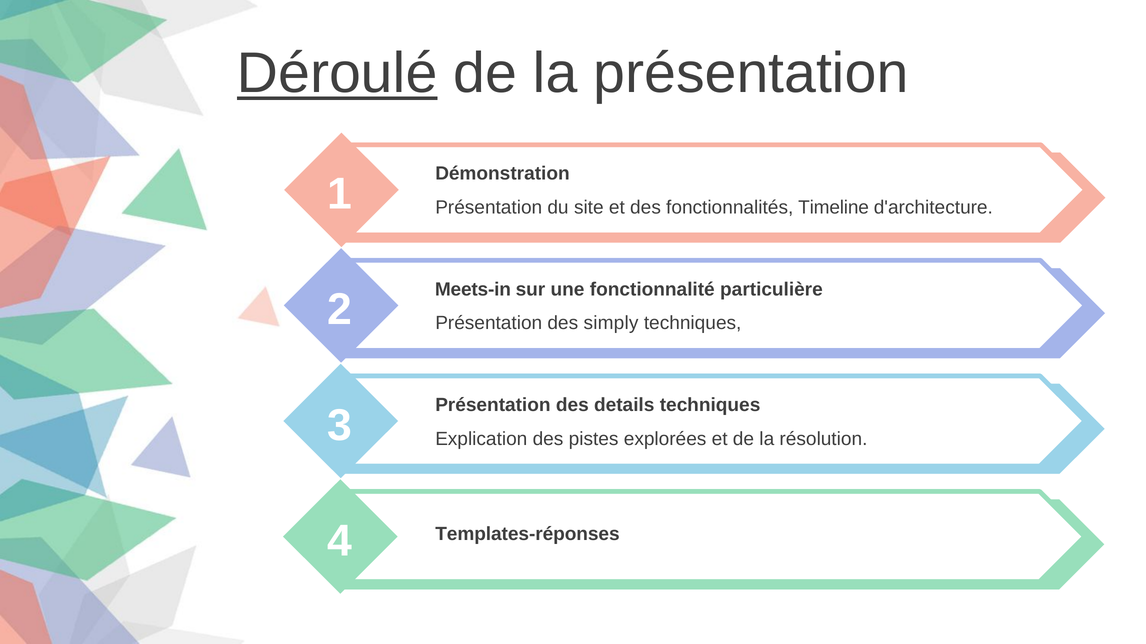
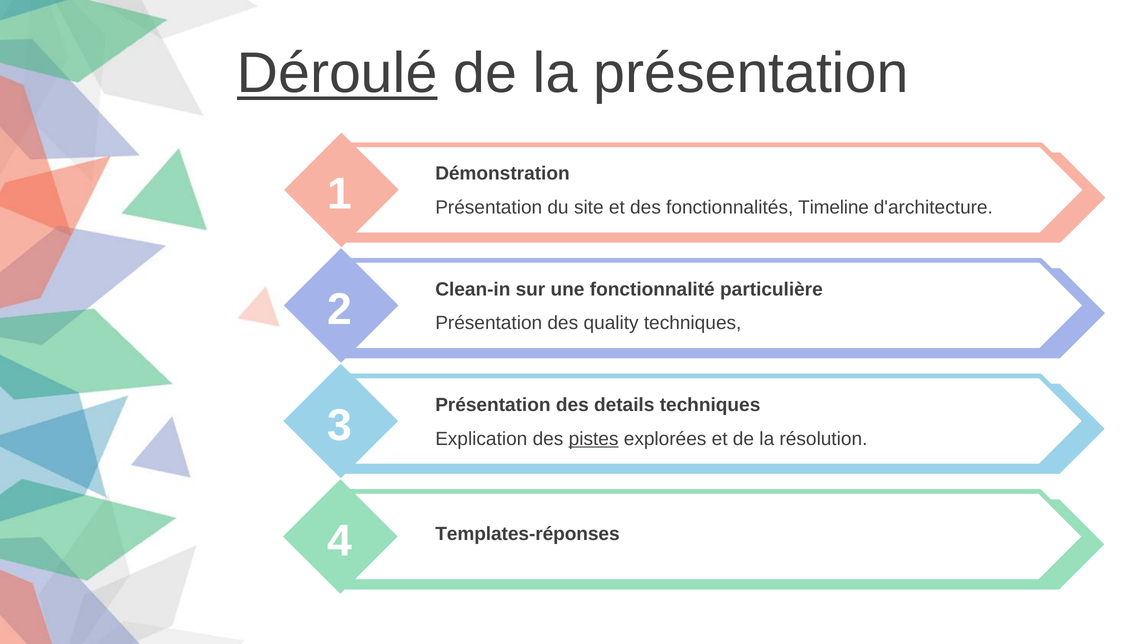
Meets-in: Meets-in -> Clean-in (473, 290)
simply: simply -> quality (611, 323)
pistes underline: none -> present (594, 439)
